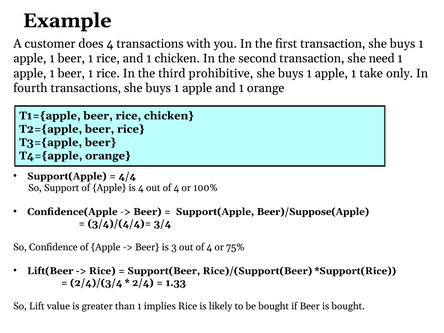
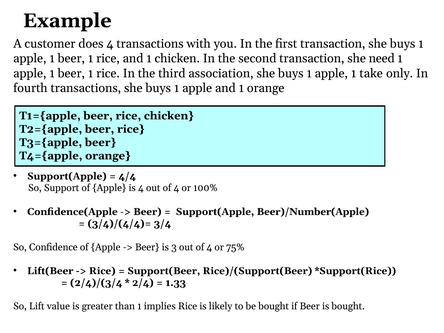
prohibitive: prohibitive -> association (221, 73)
Beer)/Suppose(Apple: Beer)/Suppose(Apple -> Beer)/Number(Apple (313, 212)
